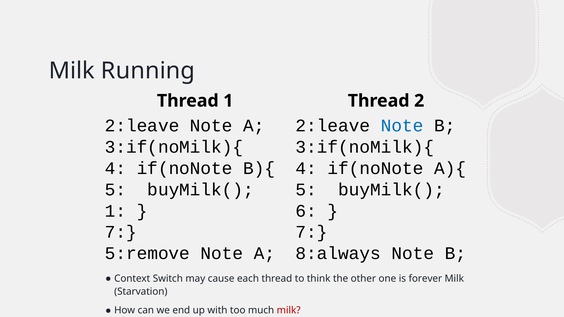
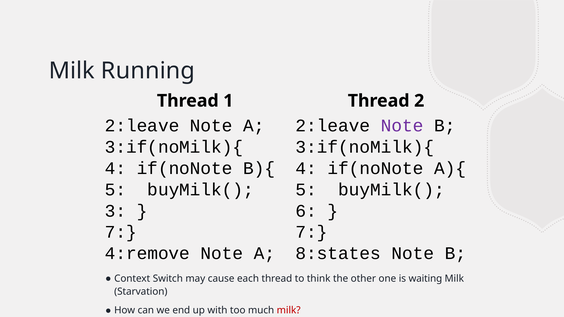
Note colour: blue -> purple (402, 126)
1: 1 -> 3 (115, 211)
5:remove: 5:remove -> 4:remove (147, 254)
8:always: 8:always -> 8:states (338, 254)
forever: forever -> waiting (425, 279)
